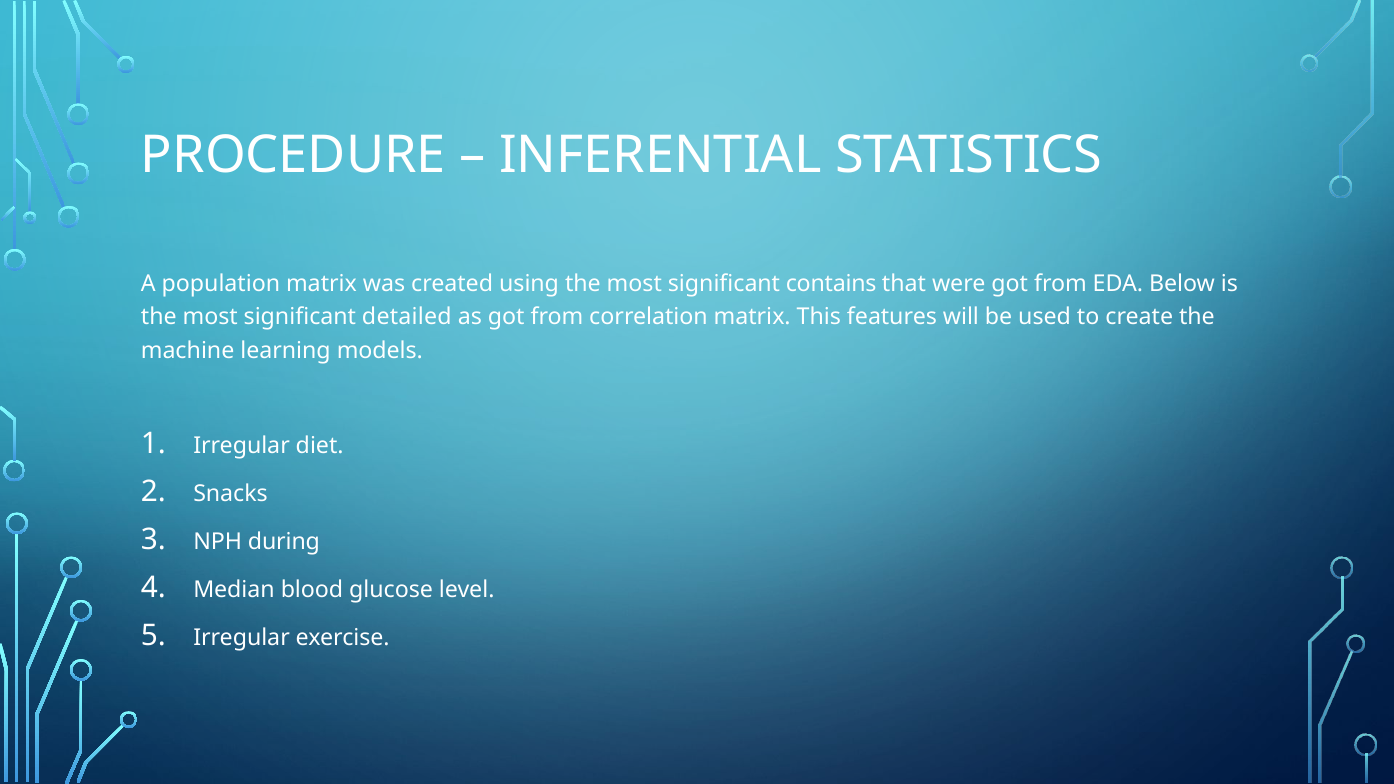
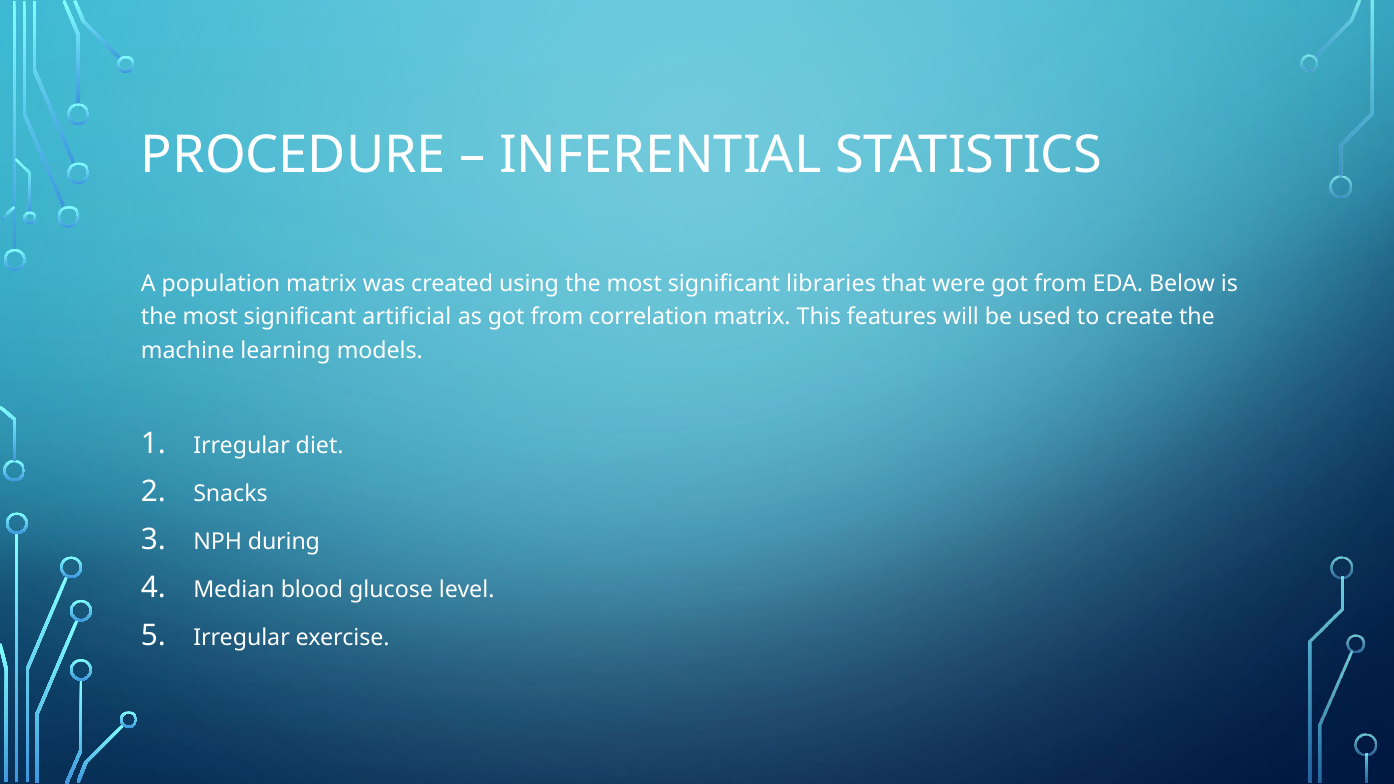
contains: contains -> libraries (831, 284)
detailed: detailed -> artificial (407, 317)
